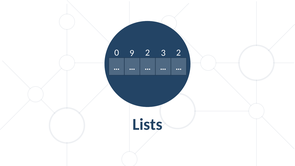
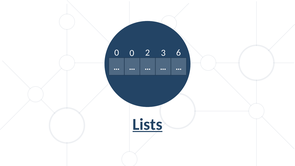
0 9: 9 -> 0 (132, 53)
3 2: 2 -> 6 (179, 53)
Lists underline: none -> present (147, 124)
